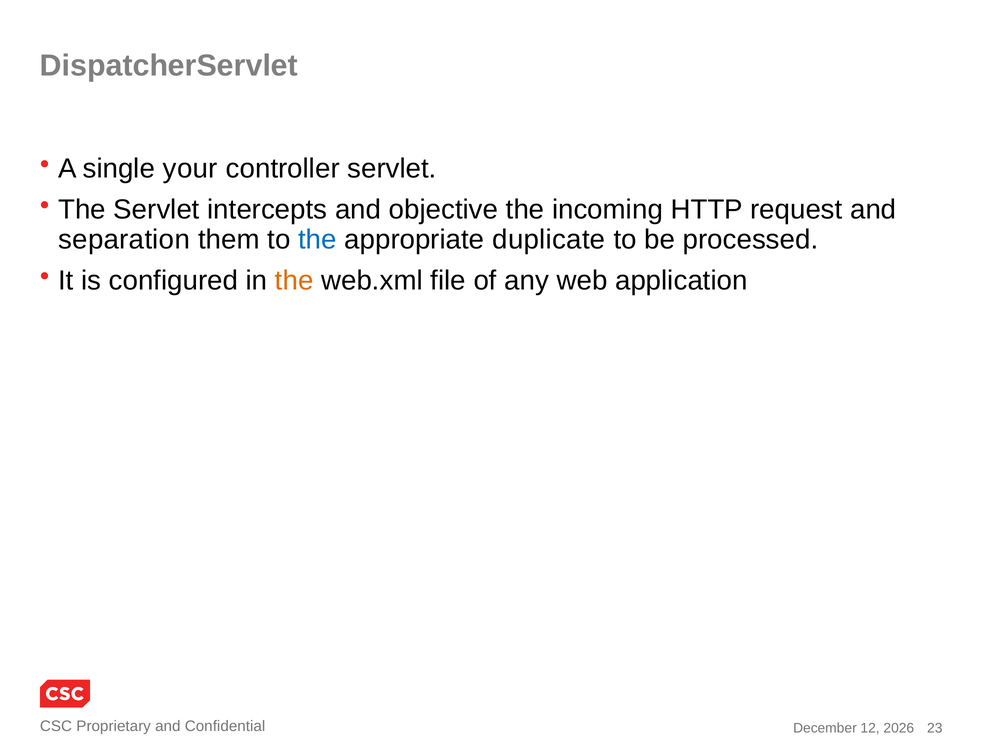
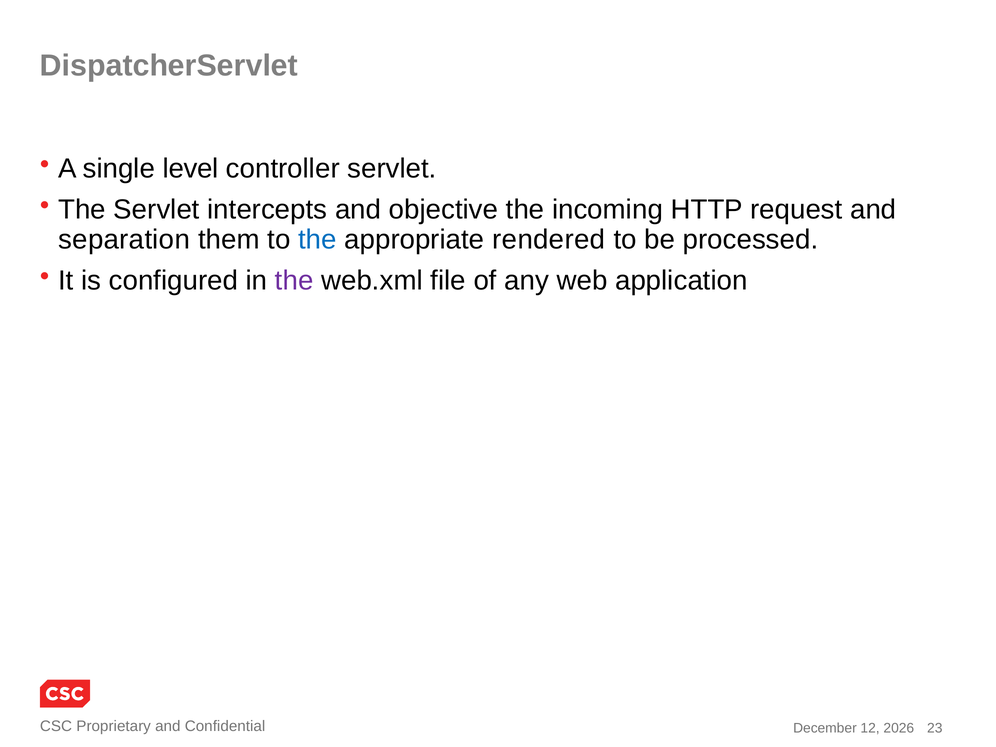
your: your -> level (191, 169)
duplicate: duplicate -> rendered (549, 239)
the colour: orange -> purple (294, 280)
